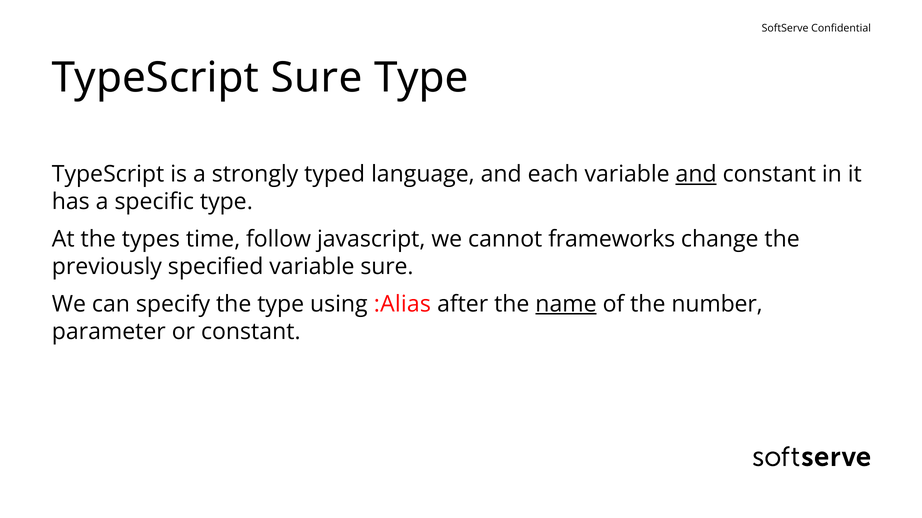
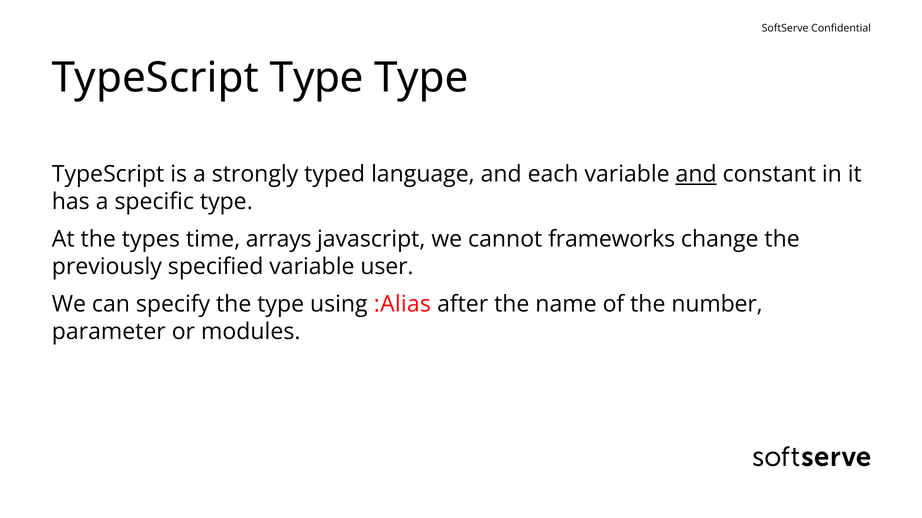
TypeScript Sure: Sure -> Type (317, 78)
follow: follow -> arrays (279, 239)
variable sure: sure -> user (387, 267)
name underline: present -> none (566, 304)
or constant: constant -> modules (251, 332)
